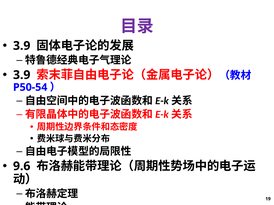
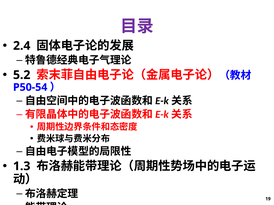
3.9: 3.9 -> 2.4 (22, 46)
3.9: 3.9 -> 5.2 (22, 75)
9.6: 9.6 -> 1.3 (22, 167)
